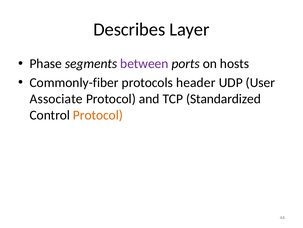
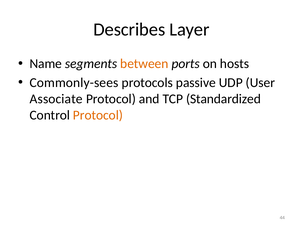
Phase: Phase -> Name (46, 64)
between colour: purple -> orange (144, 64)
Commonly-fiber: Commonly-fiber -> Commonly-sees (74, 82)
header: header -> passive (196, 82)
